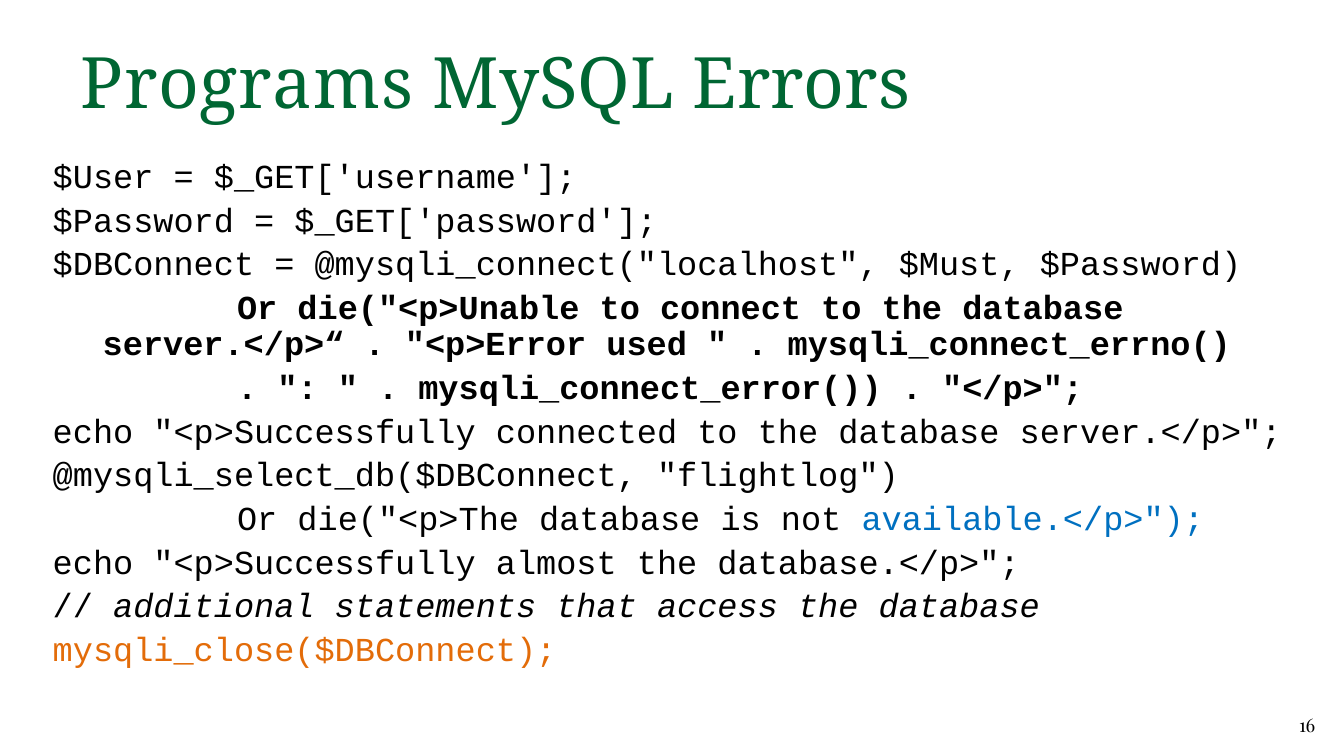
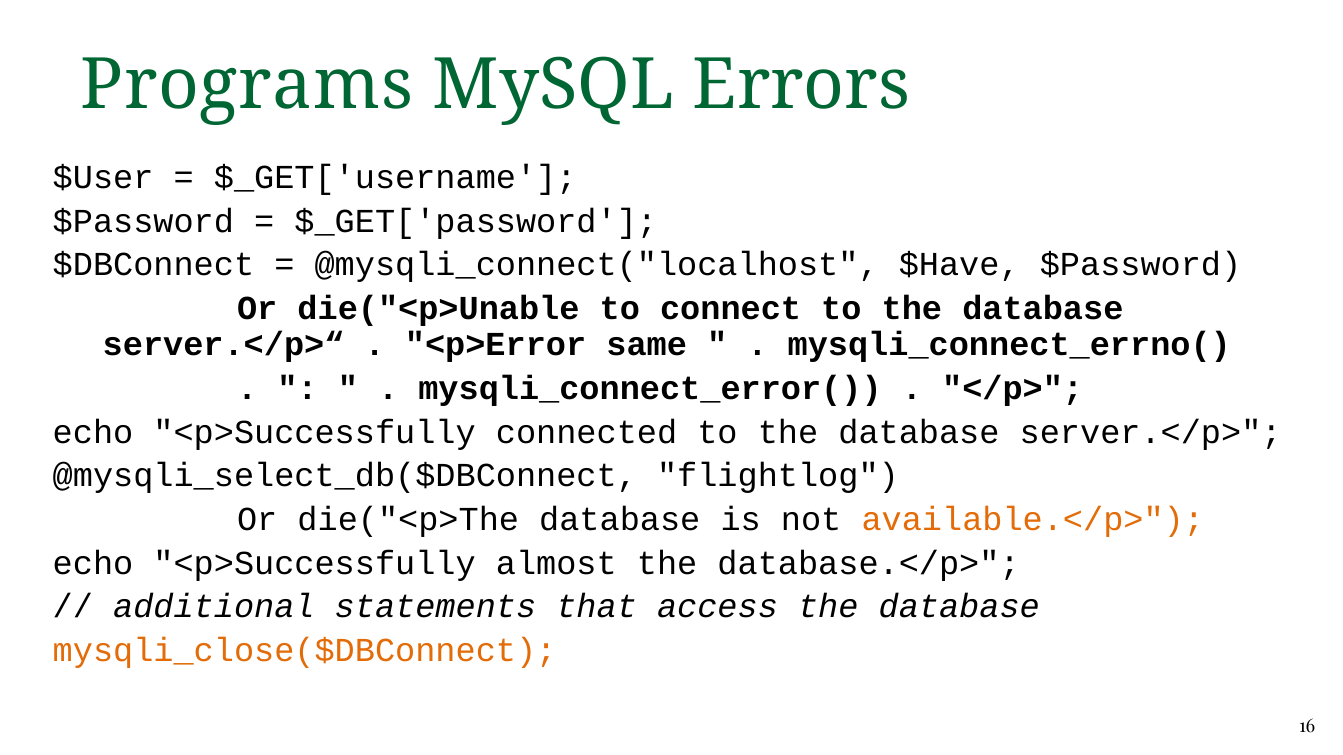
$Must: $Must -> $Have (959, 265)
used: used -> same (647, 345)
available.</p> colour: blue -> orange (1033, 520)
